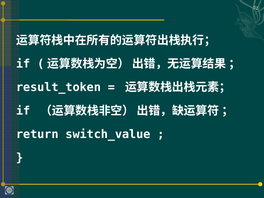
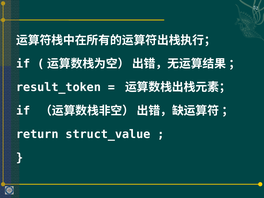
switch_value: switch_value -> struct_value (108, 134)
